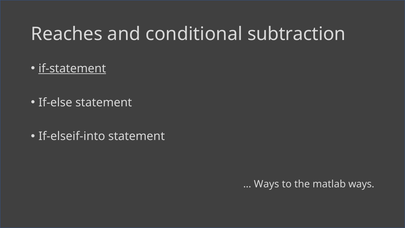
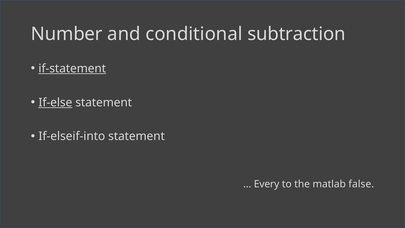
Reaches: Reaches -> Number (67, 34)
If-else underline: none -> present (55, 102)
Ways: Ways -> Every (267, 184)
matlab ways: ways -> false (361, 184)
